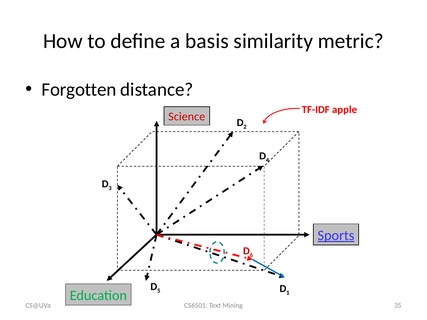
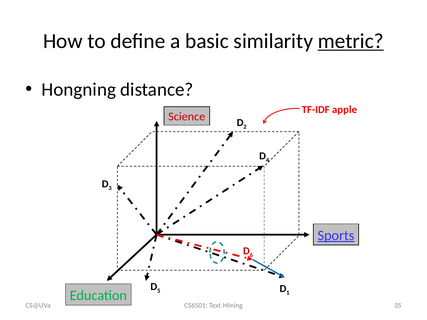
basis: basis -> basic (207, 41)
metric underline: none -> present (351, 41)
Forgotten: Forgotten -> Hongning (79, 90)
